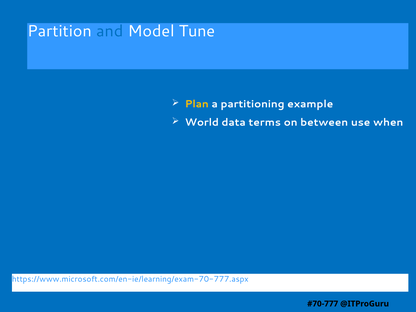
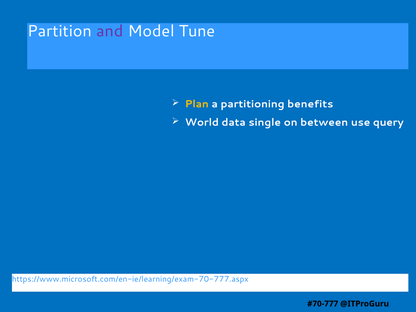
and colour: blue -> purple (110, 31)
example: example -> benefits (310, 104)
terms: terms -> single (265, 122)
when: when -> query (388, 122)
